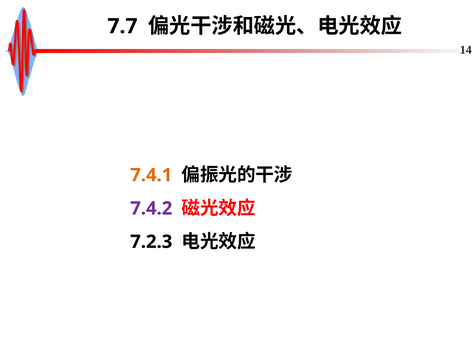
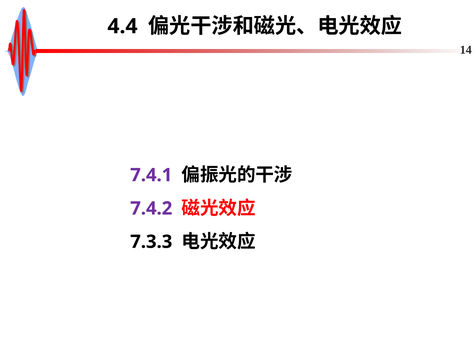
7.7: 7.7 -> 4.4 (122, 26)
7.4.1 colour: orange -> purple (151, 175)
7.2.3: 7.2.3 -> 7.3.3 (151, 242)
